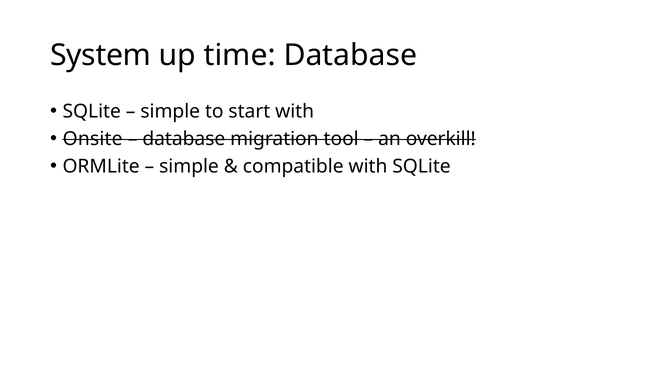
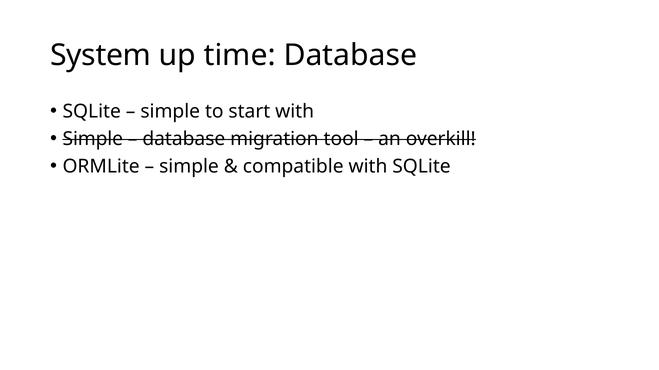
Onsite: Onsite -> Simple (93, 139)
